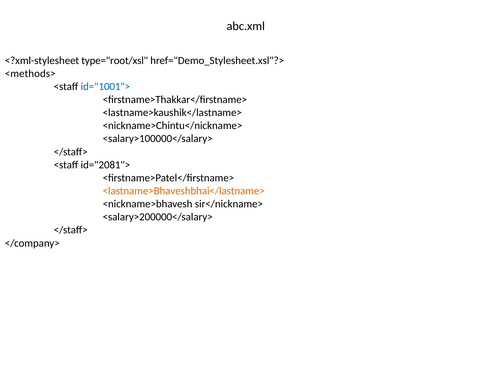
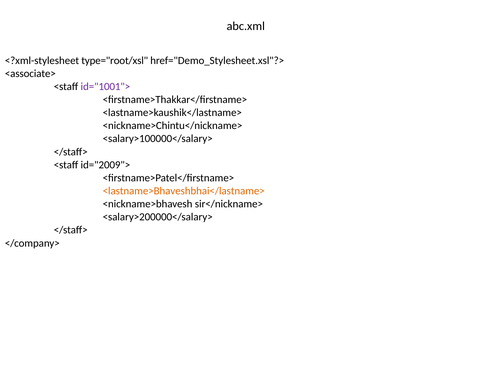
<methods>: <methods> -> <associate> (30, 73)
id="1001"> colour: blue -> purple (105, 87)
id="2081">: id="2081"> -> id="2009"> (105, 165)
